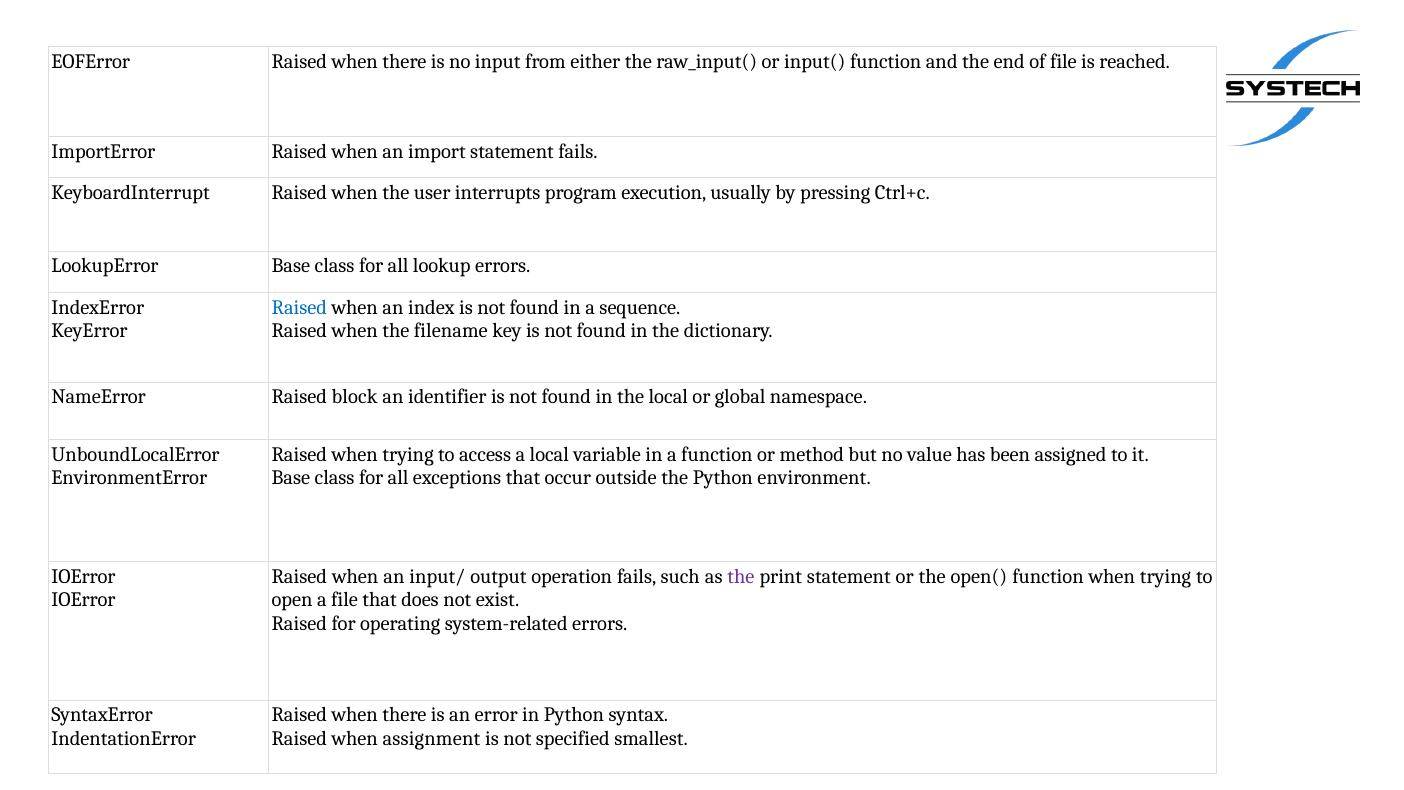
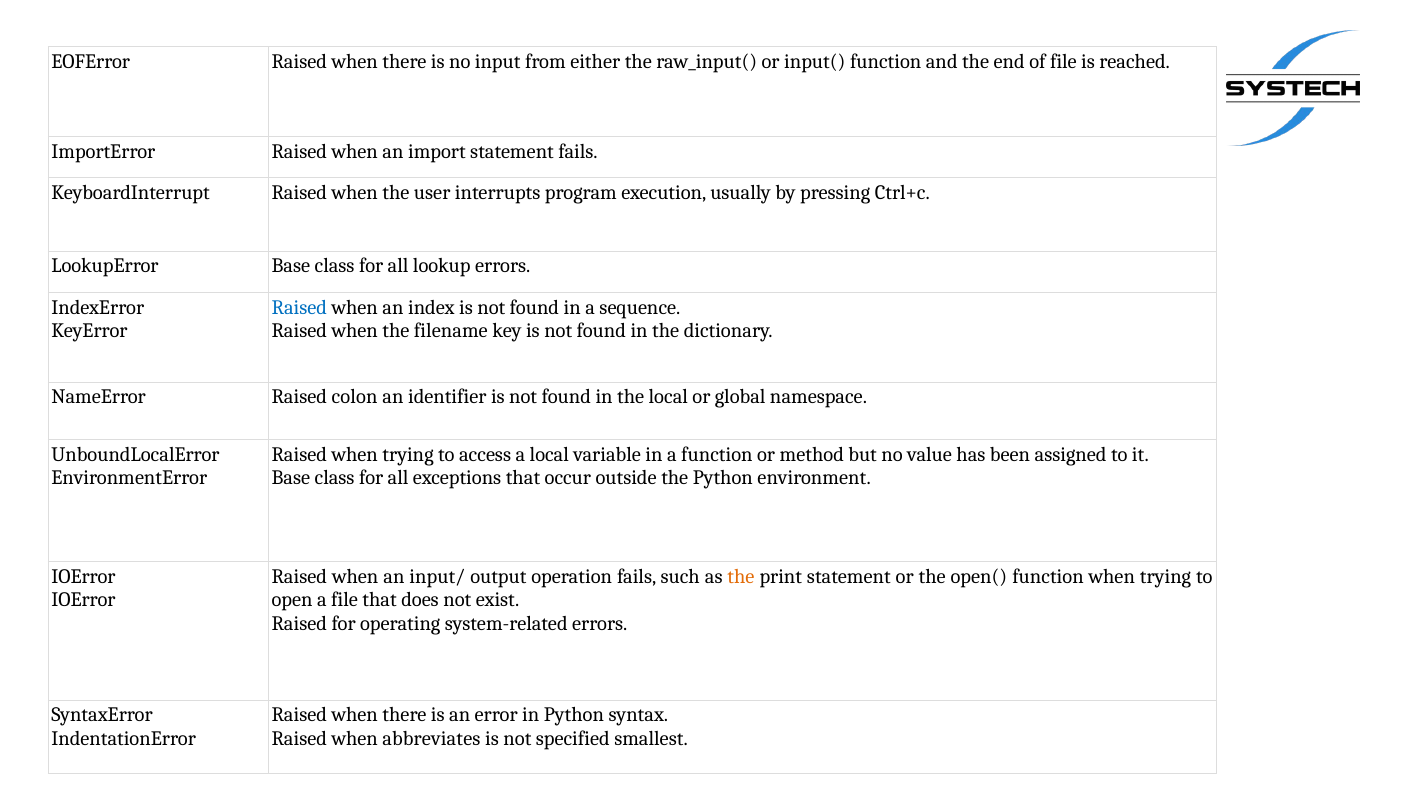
block: block -> colon (355, 397)
the colour: purple -> orange (741, 576)
assignment: assignment -> abbreviates (431, 738)
